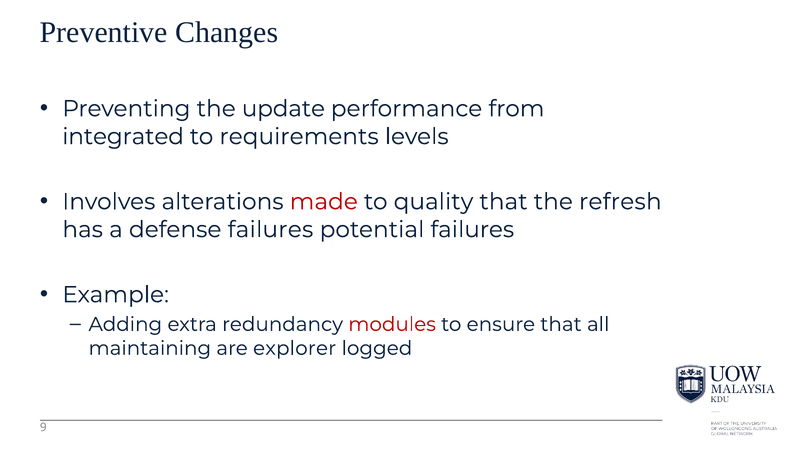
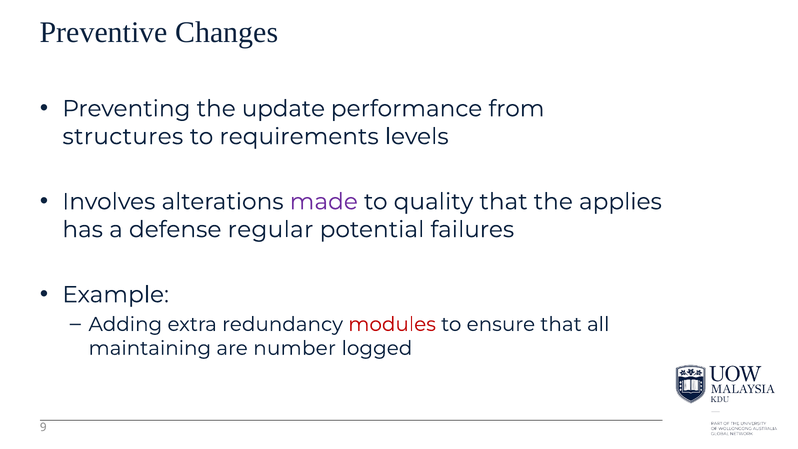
integrated: integrated -> structures (123, 137)
made colour: red -> purple (324, 202)
refresh: refresh -> applies (620, 202)
defense failures: failures -> regular (270, 229)
explorer: explorer -> number (295, 348)
